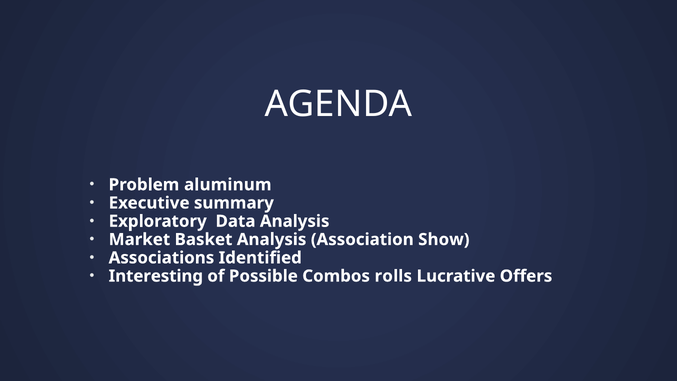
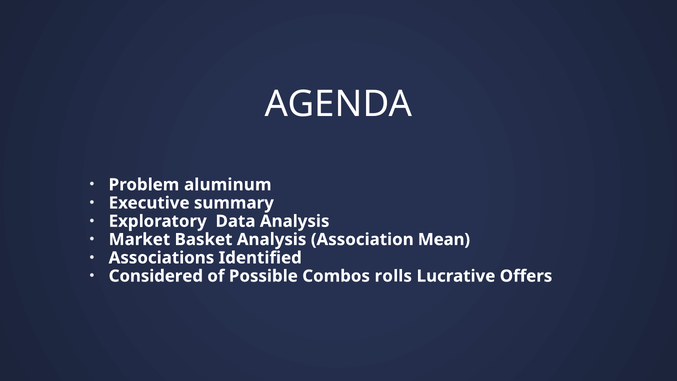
Show: Show -> Mean (444, 239)
Interesting: Interesting -> Considered (156, 276)
